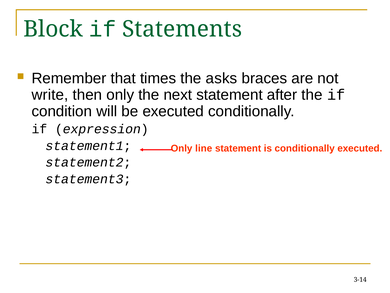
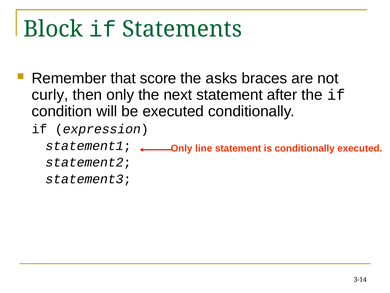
times: times -> score (158, 78)
write: write -> curly (50, 95)
